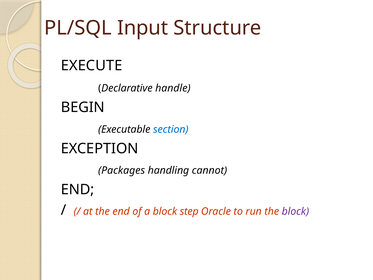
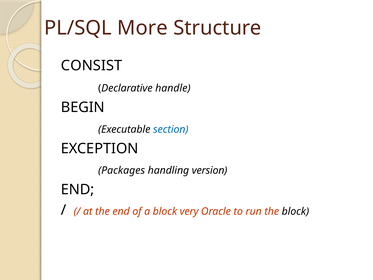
Input: Input -> More (142, 28)
EXECUTE: EXECUTE -> CONSIST (92, 65)
cannot: cannot -> version (210, 170)
step: step -> very (189, 211)
block colour: purple -> black (295, 211)
